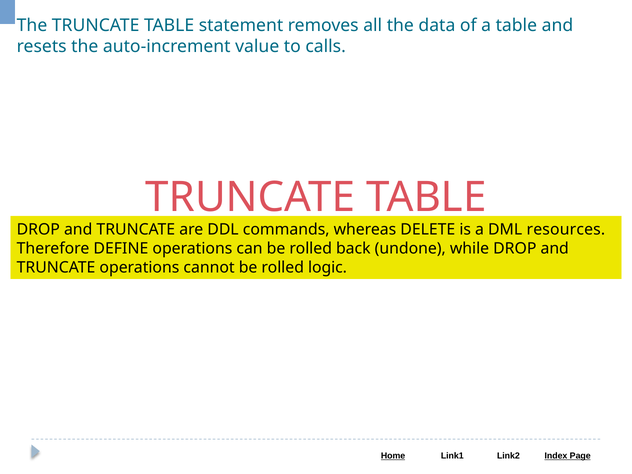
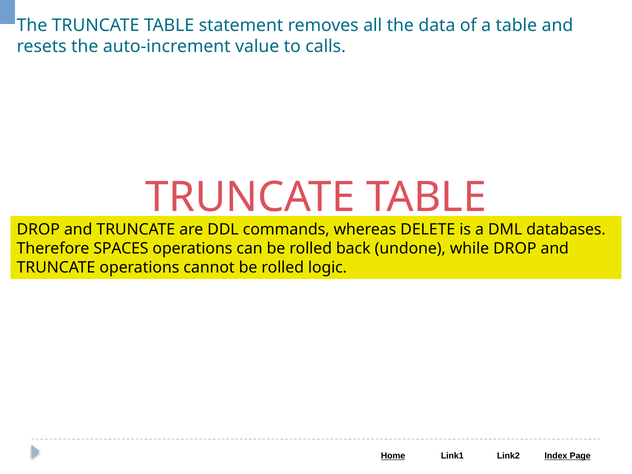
resources: resources -> databases (566, 230)
DEFINE: DEFINE -> SPACES (121, 249)
